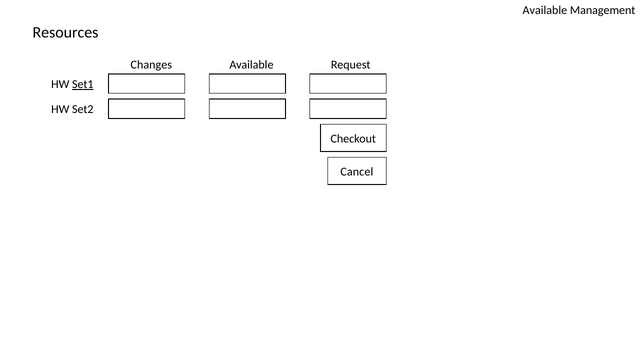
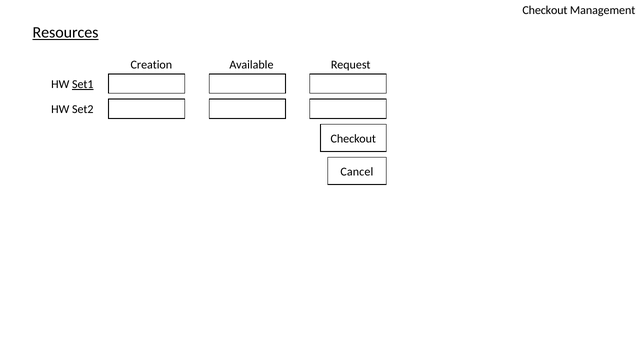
Available: Available -> Checkout (545, 10)
Resources underline: none -> present (66, 33)
Changes: Changes -> Creation (151, 65)
